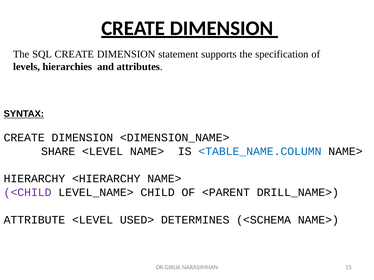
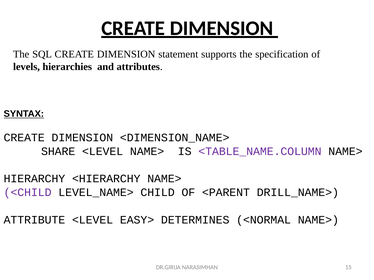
<TABLE_NAME.COLUMN colour: blue -> purple (260, 152)
USED>: USED> -> EASY> (137, 220)
<SCHEMA: <SCHEMA -> <NORMAL (264, 220)
